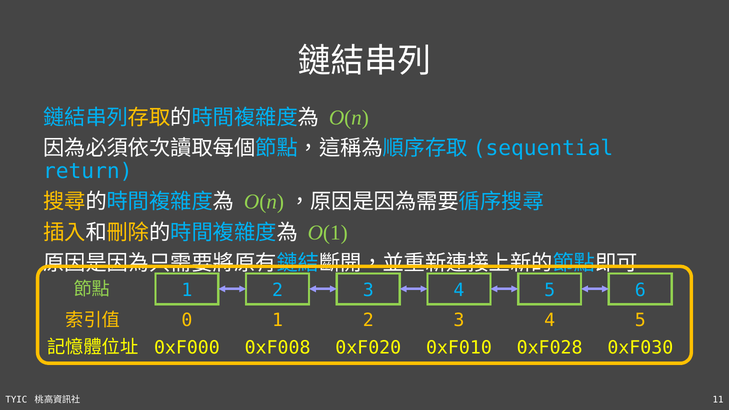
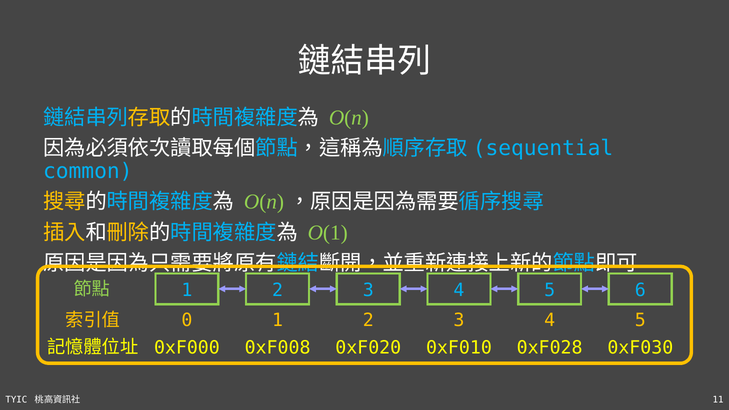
return: return -> common (88, 171)
